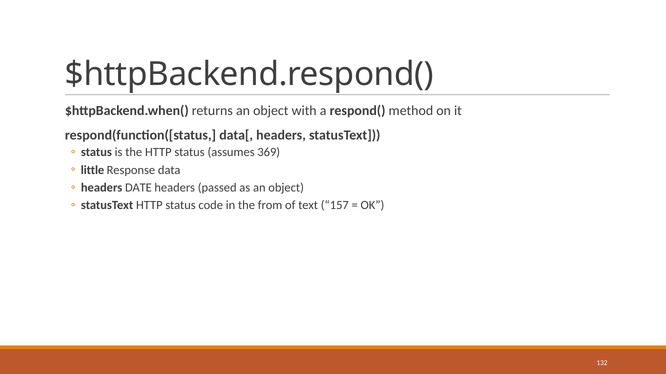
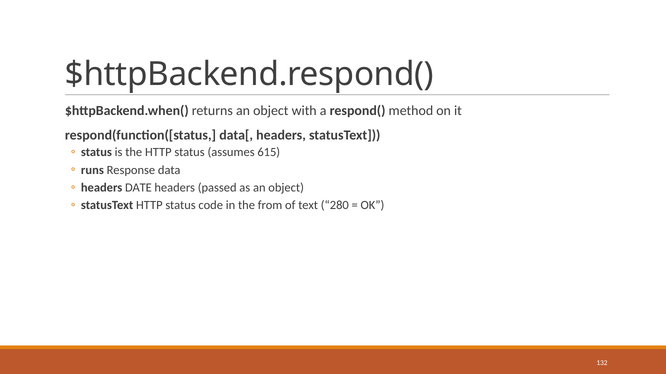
369: 369 -> 615 (269, 153)
little: little -> runs (92, 170)
157: 157 -> 280 (335, 205)
